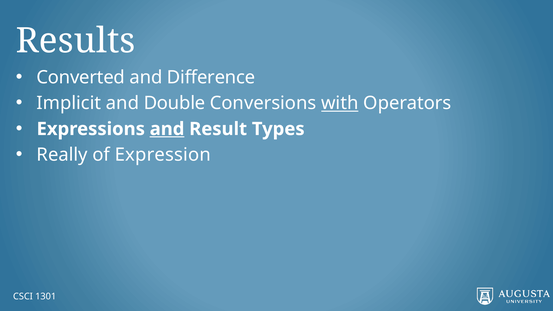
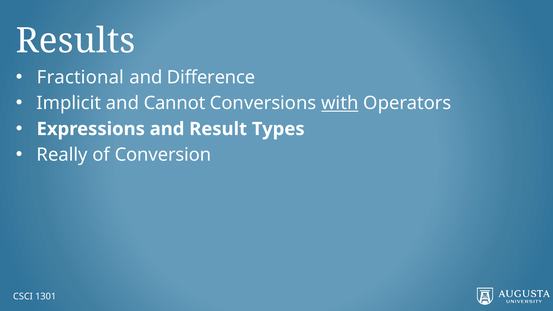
Converted: Converted -> Fractional (81, 77)
Double: Double -> Cannot (175, 103)
and underline: present -> none (167, 129)
Expression: Expression -> Conversion (163, 155)
